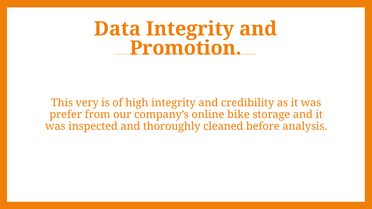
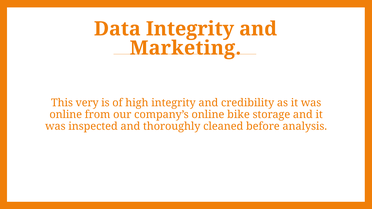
Promotion: Promotion -> Marketing (185, 48)
prefer: prefer -> online (66, 115)
